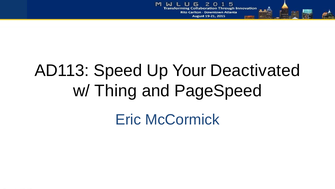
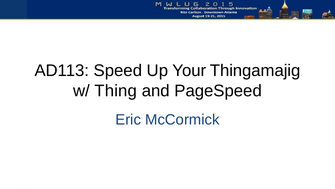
Deactivated: Deactivated -> Thingamajig (255, 70)
